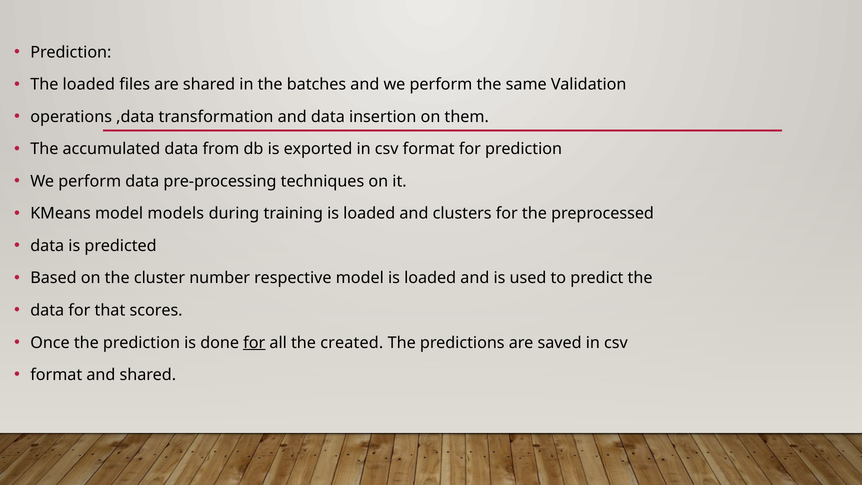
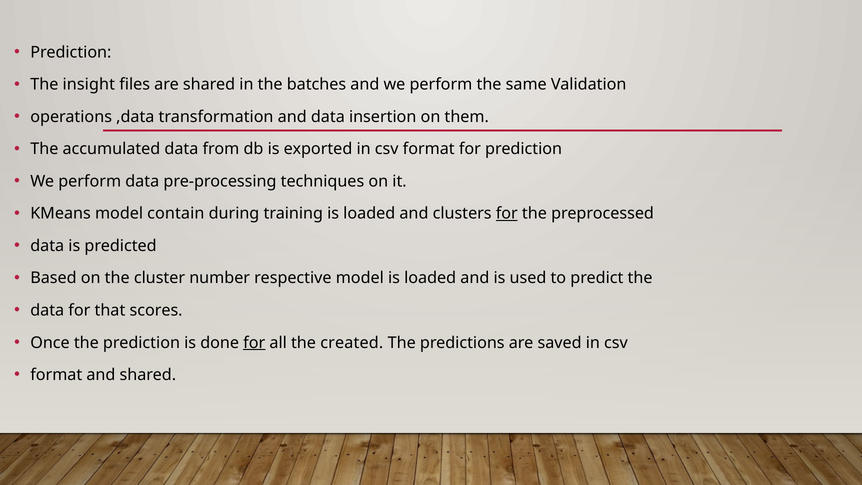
The loaded: loaded -> insight (89, 85)
models: models -> contain (176, 214)
for underline: none -> present (507, 214)
